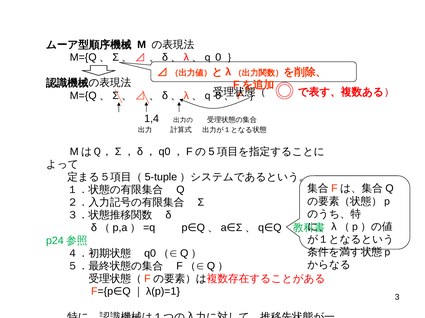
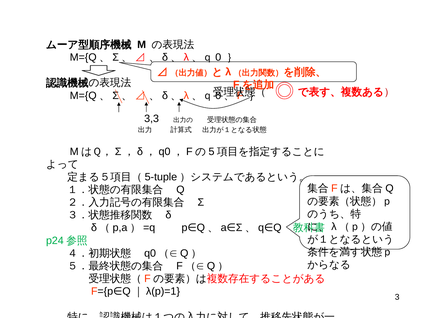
1,4: 1,4 -> 3,3 (152, 119)
